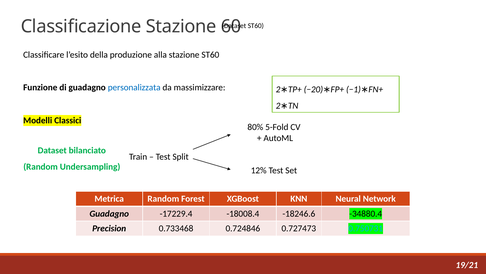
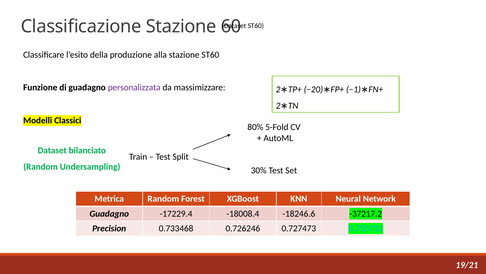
personalizzata colour: blue -> purple (134, 87)
12%: 12% -> 30% (259, 170)
-34880.4: -34880.4 -> -37217.2 (366, 213)
0.724846: 0.724846 -> 0.726246 (243, 228)
